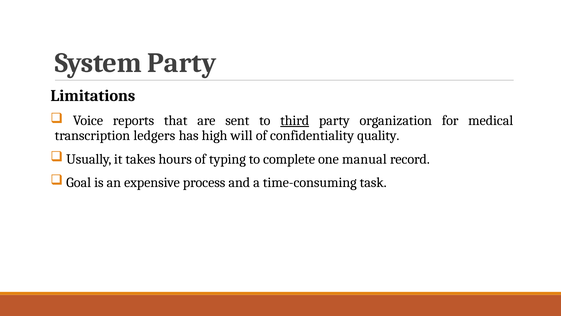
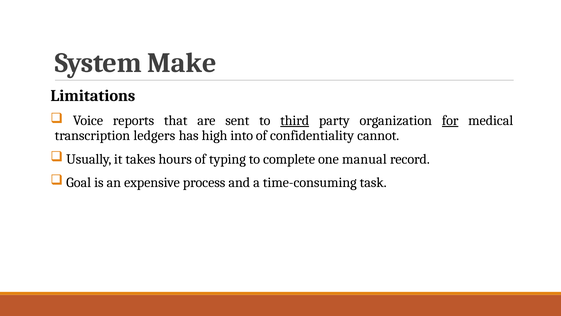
System Party: Party -> Make (182, 63)
for underline: none -> present (450, 120)
will: will -> into (242, 135)
quality: quality -> cannot (378, 135)
